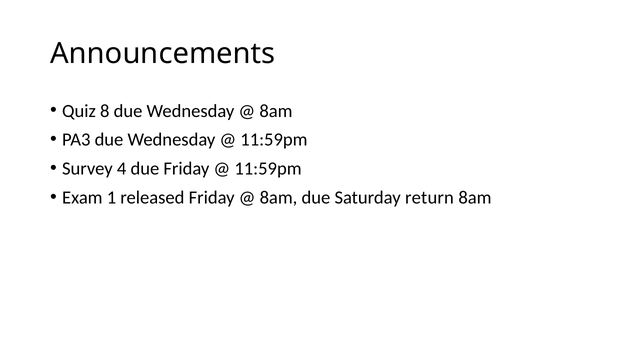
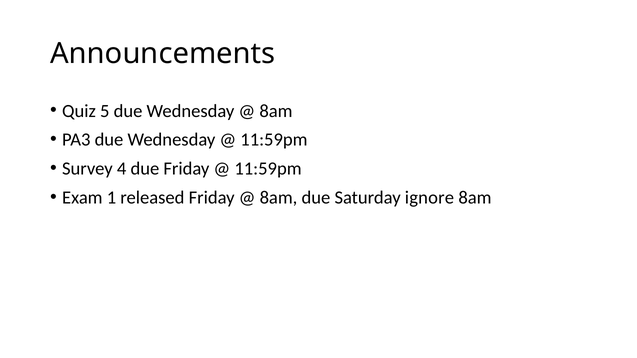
8: 8 -> 5 (105, 111)
return: return -> ignore (429, 198)
